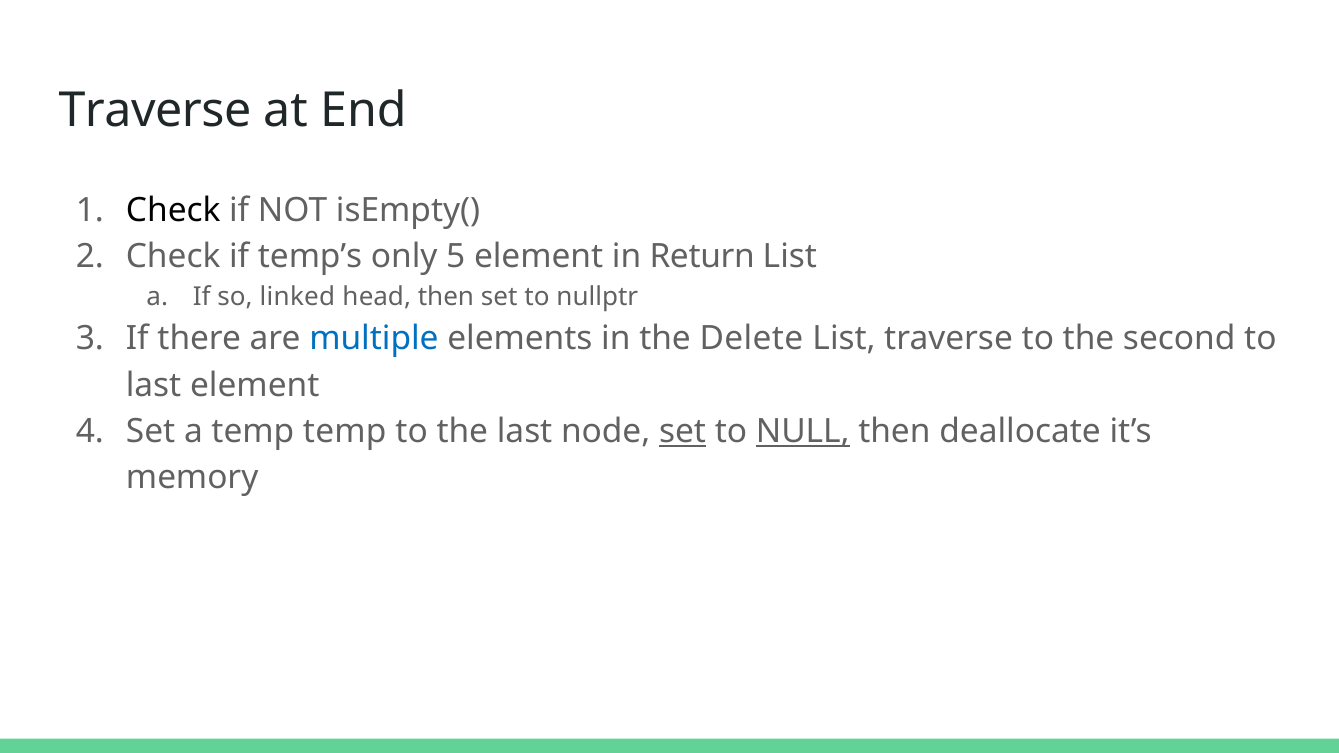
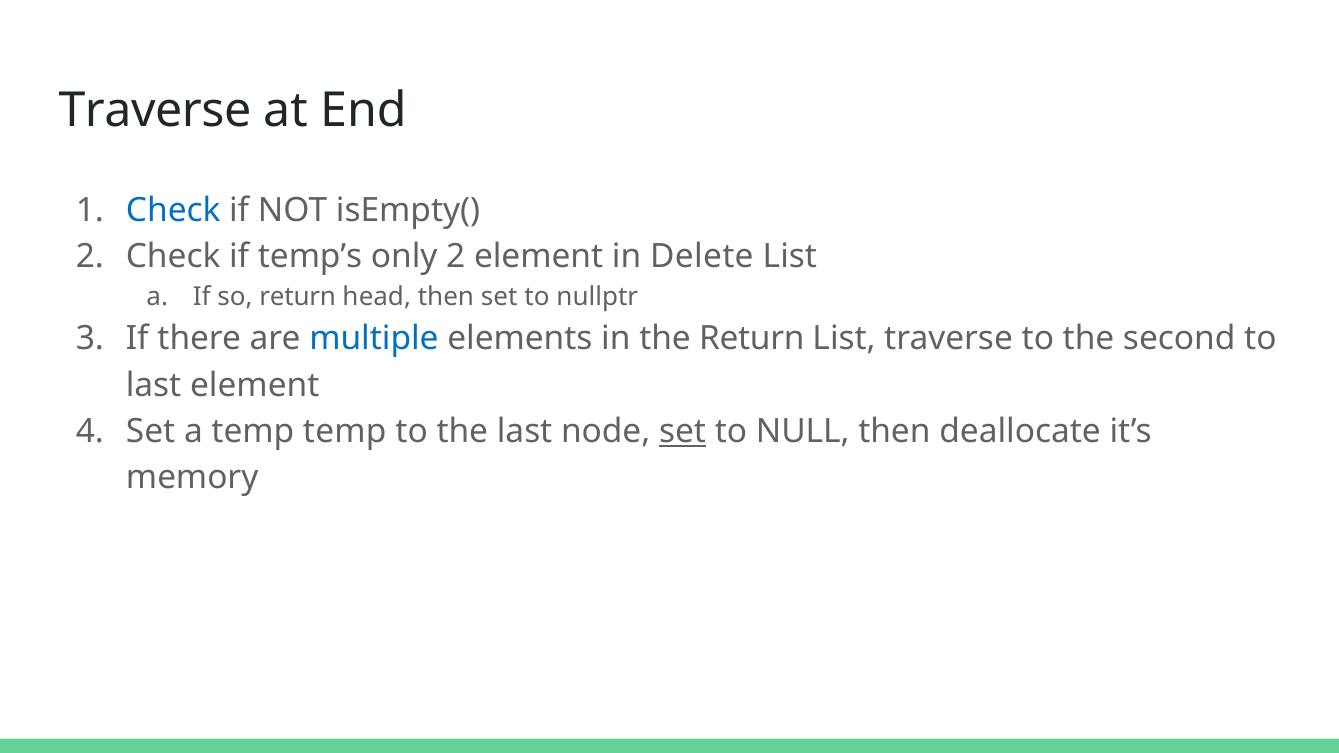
Check colour: black -> blue (173, 211)
only 5: 5 -> 2 (456, 257)
Return: Return -> Delete (702, 257)
so linked: linked -> return (298, 297)
the Delete: Delete -> Return (752, 339)
NULL underline: present -> none (803, 431)
